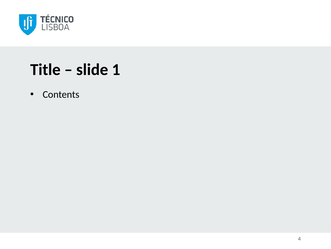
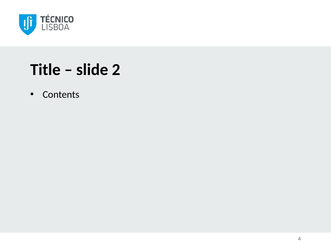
1: 1 -> 2 (116, 69)
